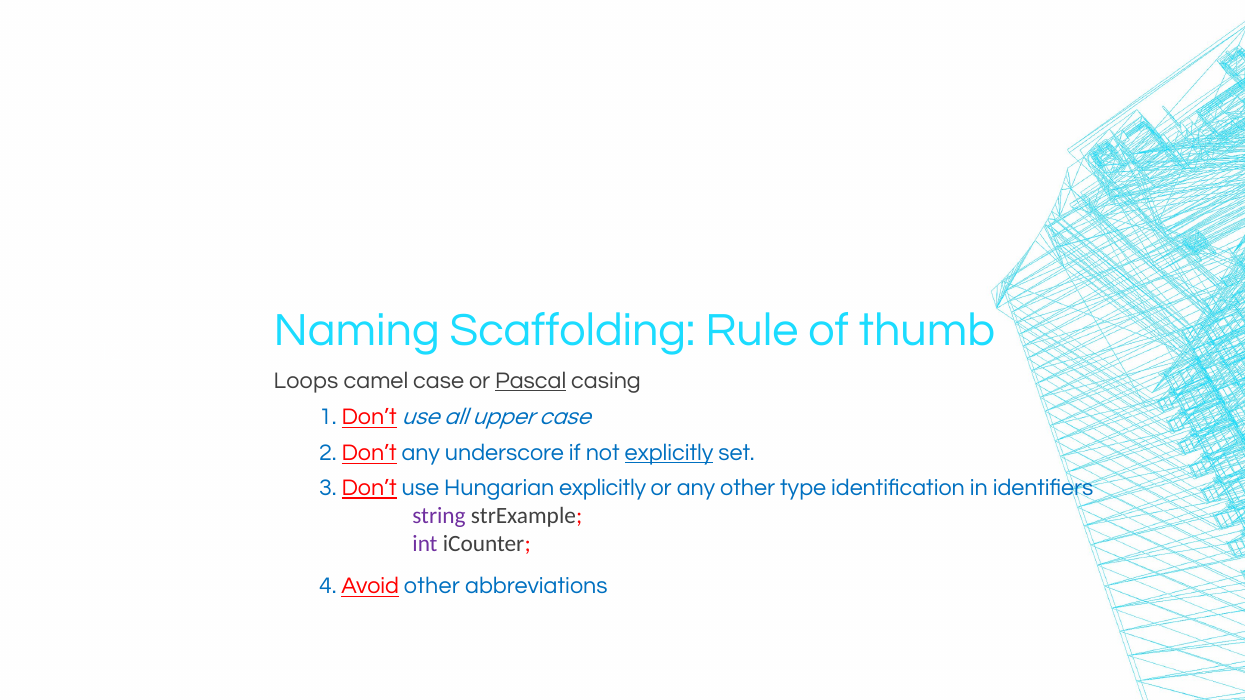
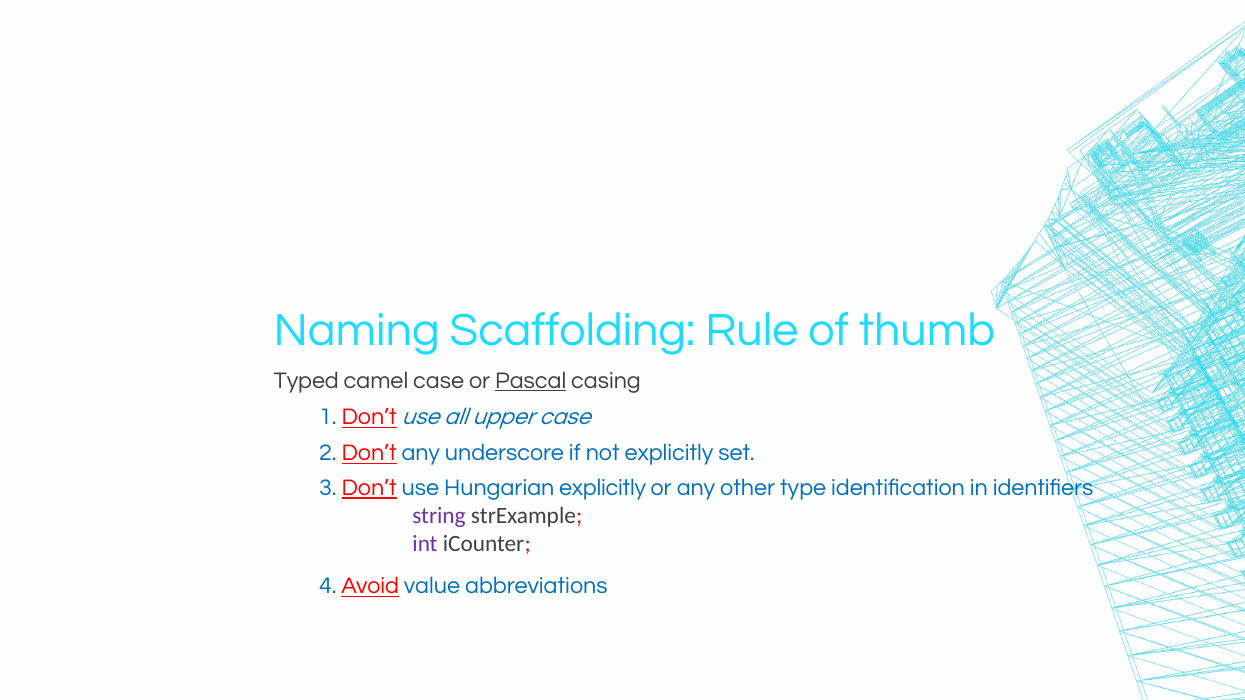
Loops: Loops -> Typed (306, 380)
explicitly underline: present -> none (669, 453)
Avoid other: other -> value (432, 587)
